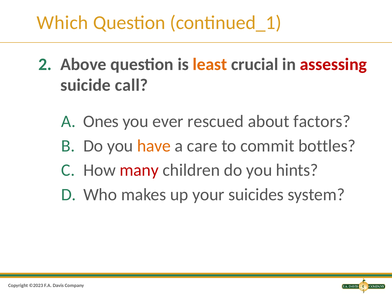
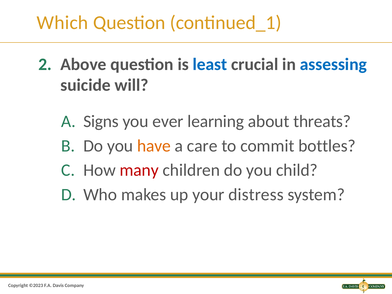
least colour: orange -> blue (210, 64)
assessing colour: red -> blue (333, 64)
call: call -> will (132, 85)
Ones: Ones -> Signs (101, 121)
rescued: rescued -> learning (216, 121)
factors: factors -> threats (322, 121)
hints: hints -> child (297, 170)
suicides: suicides -> distress (256, 195)
